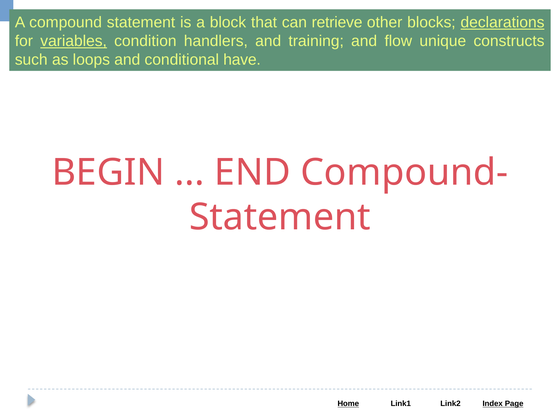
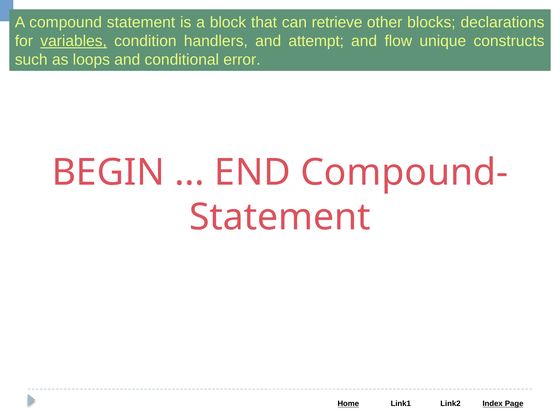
declarations underline: present -> none (503, 23)
training: training -> attempt (316, 41)
have: have -> error (242, 60)
